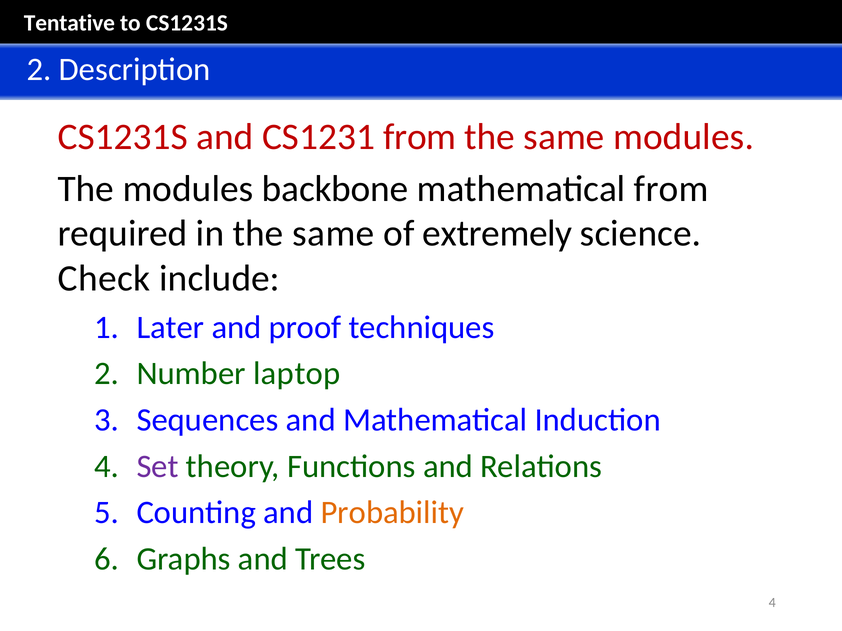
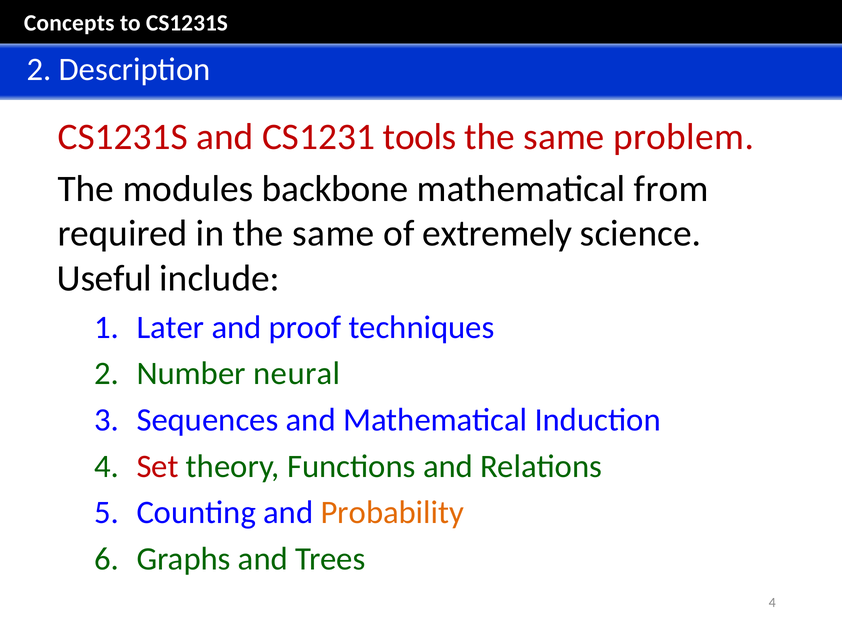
Tentative: Tentative -> Concepts (69, 23)
CS1231 from: from -> tools (420, 137)
same modules: modules -> problem (683, 137)
Check: Check -> Useful (104, 279)
laptop: laptop -> neural (297, 374)
Set colour: purple -> red (158, 467)
